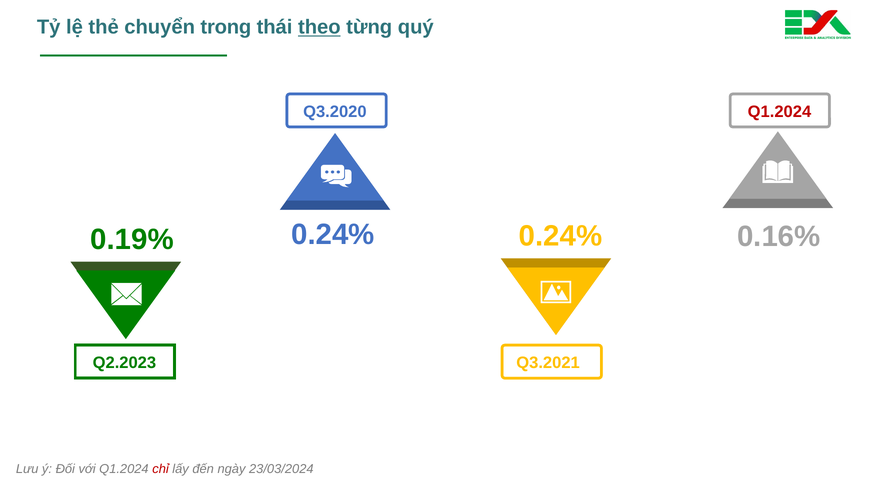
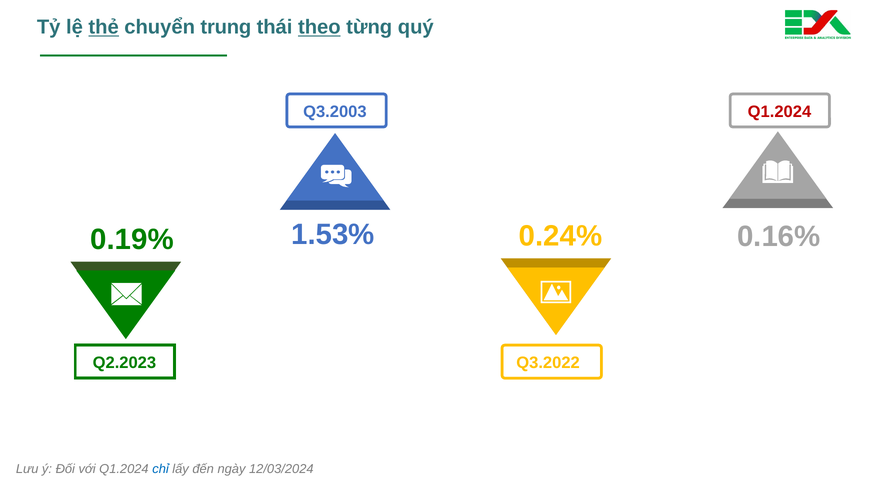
thẻ underline: none -> present (104, 27)
trong: trong -> trung (226, 27)
Q3.2020: Q3.2020 -> Q3.2003 (335, 112)
0.19% 0.24%: 0.24% -> 1.53% (333, 235)
Q3.2021: Q3.2021 -> Q3.2022 (548, 363)
chỉ colour: red -> blue (161, 469)
23/03/2024: 23/03/2024 -> 12/03/2024 (281, 469)
